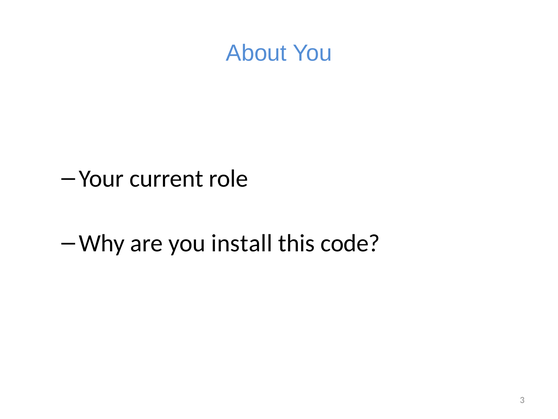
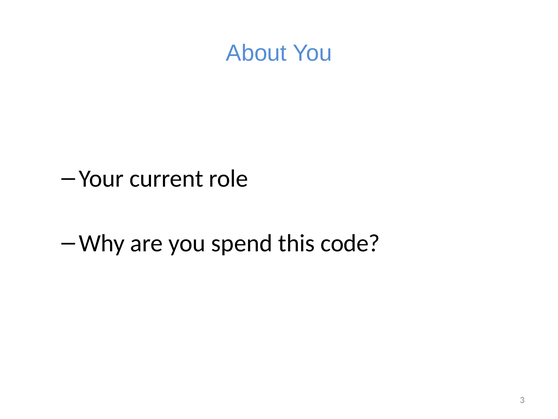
install: install -> spend (242, 243)
